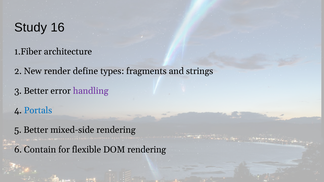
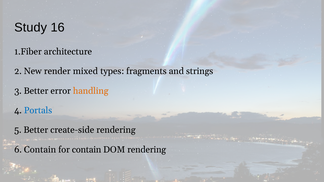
define: define -> mixed (85, 71)
handling colour: purple -> orange (91, 91)
mixed-side: mixed-side -> create-side (72, 130)
for flexible: flexible -> contain (87, 150)
